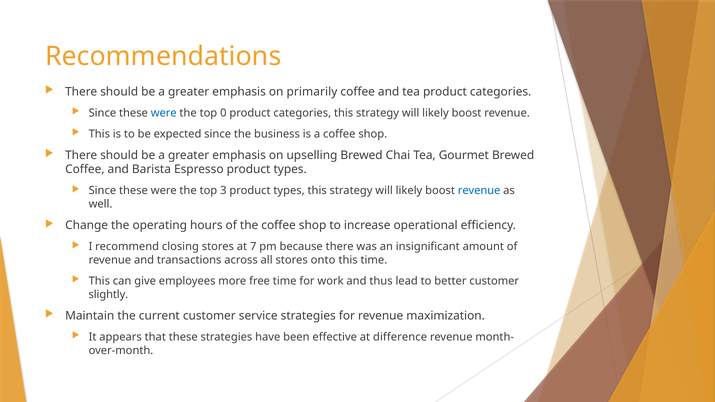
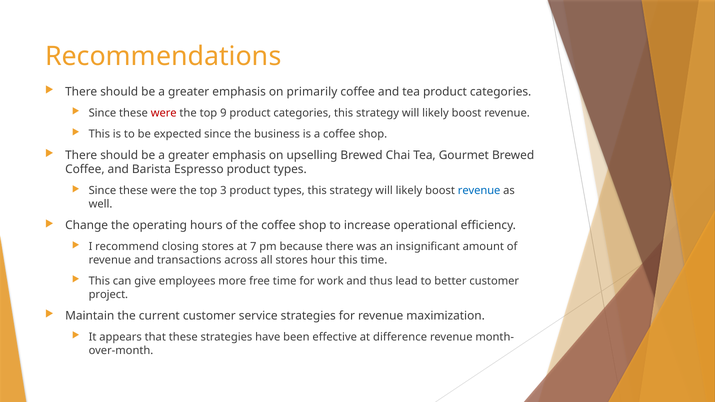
were colour: blue -> red (164, 113)
0: 0 -> 9 (223, 113)
onto: onto -> hour (323, 260)
slightly: slightly -> project (108, 295)
